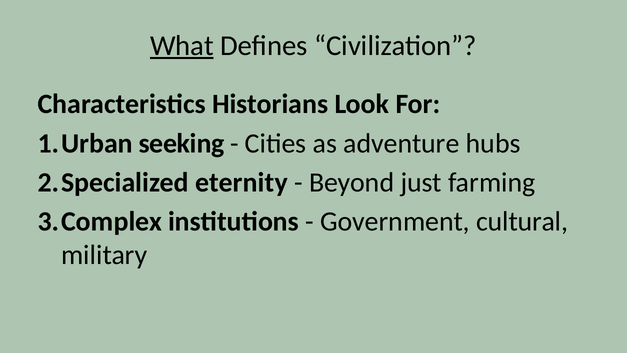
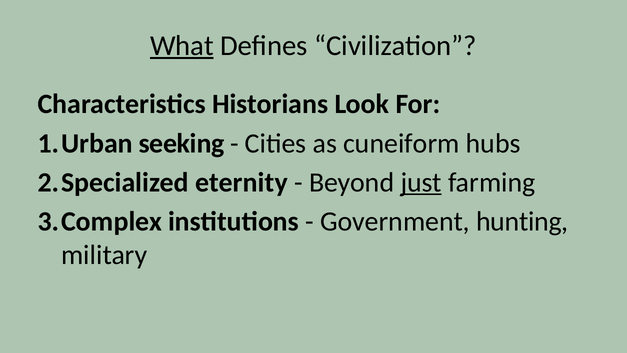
adventure: adventure -> cuneiform (401, 143)
just underline: none -> present (421, 182)
cultural: cultural -> hunting (522, 221)
